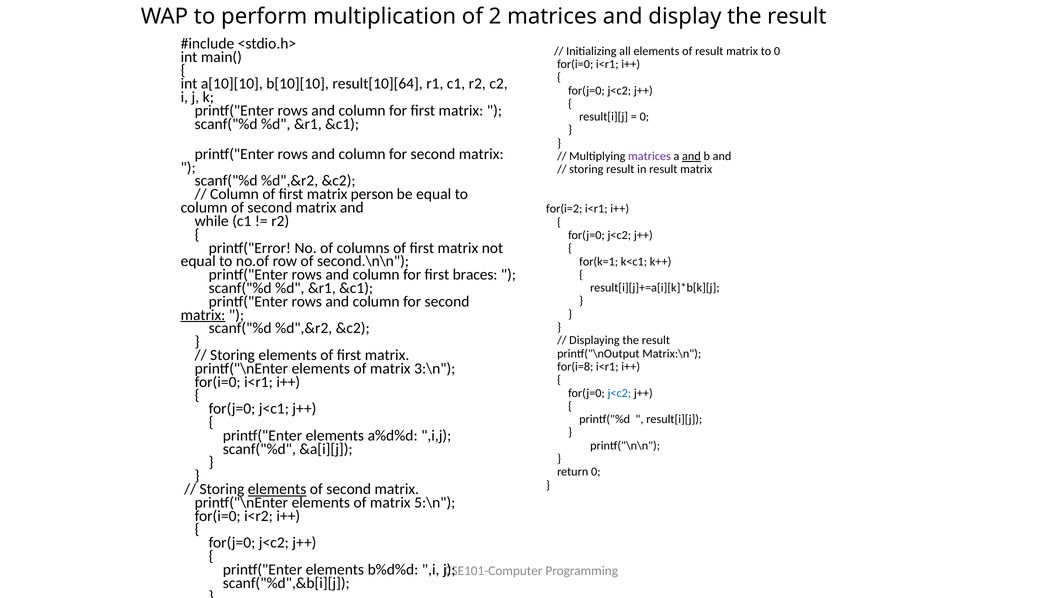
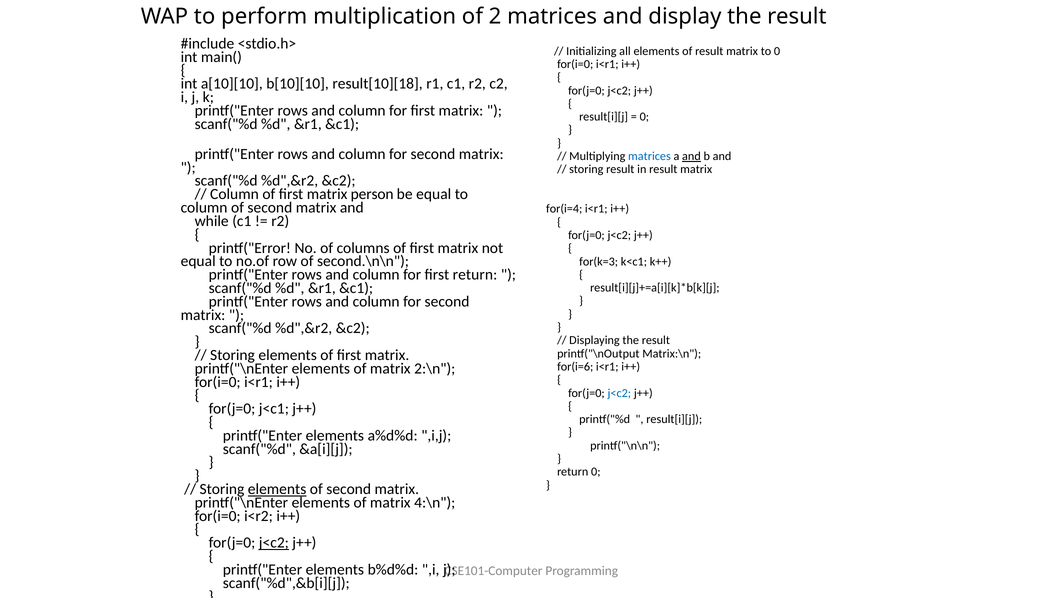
result[10][64: result[10][64 -> result[10][18 (378, 84)
matrices colour: purple -> blue (649, 156)
for(i=2: for(i=2 -> for(i=4 (564, 209)
for(k=1: for(k=1 -> for(k=3 (599, 261)
first braces: braces -> return (475, 275)
matrix underline: present -> none (203, 315)
for(i=8: for(i=8 -> for(i=6 (575, 367)
3:\n: 3:\n -> 2:\n (435, 368)
5:\n: 5:\n -> 4:\n (435, 503)
j<c2 underline: none -> present (274, 543)
